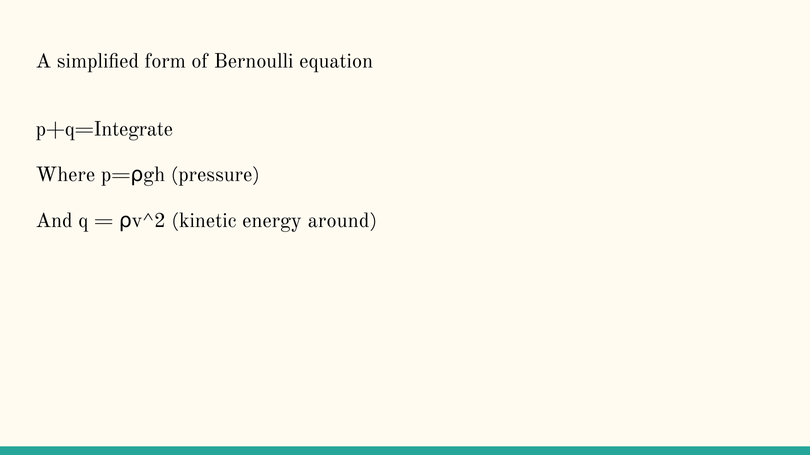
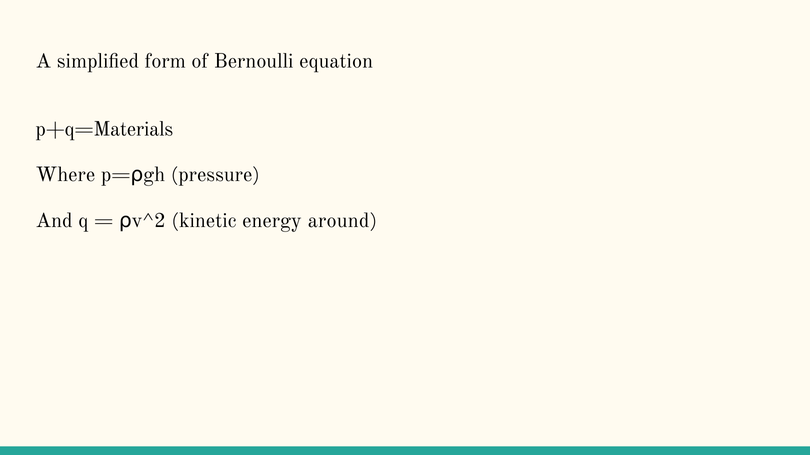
p+q=Integrate: p+q=Integrate -> p+q=Materials (104, 129)
